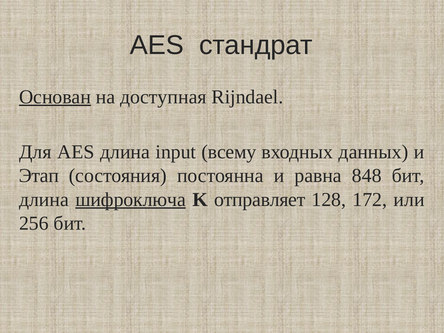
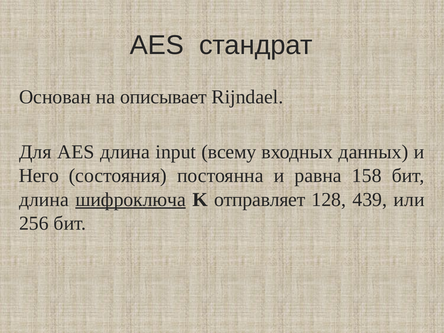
Основан underline: present -> none (55, 97)
доступная: доступная -> описывает (163, 97)
Этап: Этап -> Него (39, 176)
848: 848 -> 158 (367, 176)
172: 172 -> 439 (370, 199)
